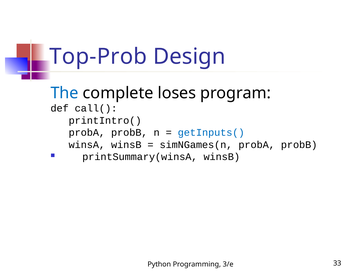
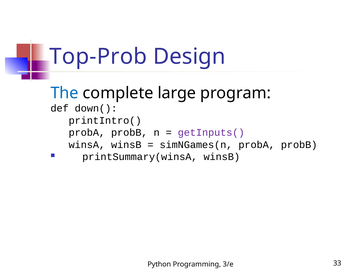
loses: loses -> large (177, 93)
call(: call( -> down( (96, 108)
getInputs( colour: blue -> purple (211, 132)
